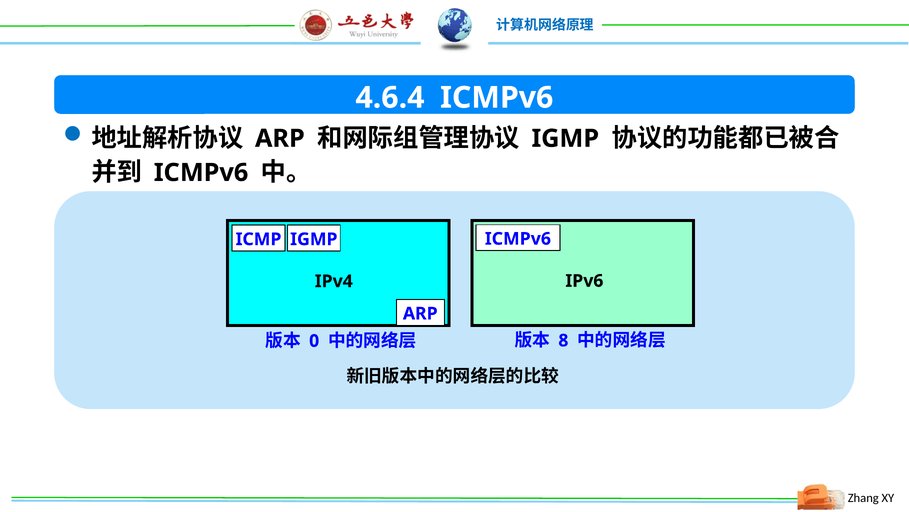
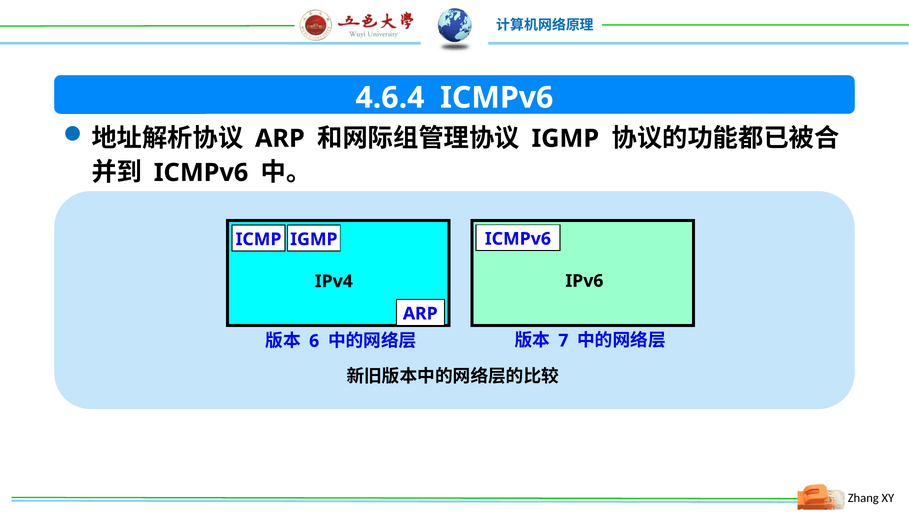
8: 8 -> 7 (563, 340)
0: 0 -> 6 (314, 341)
